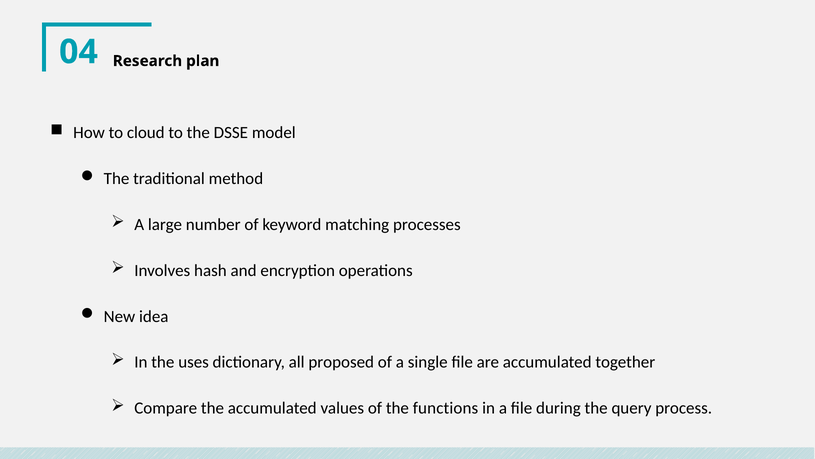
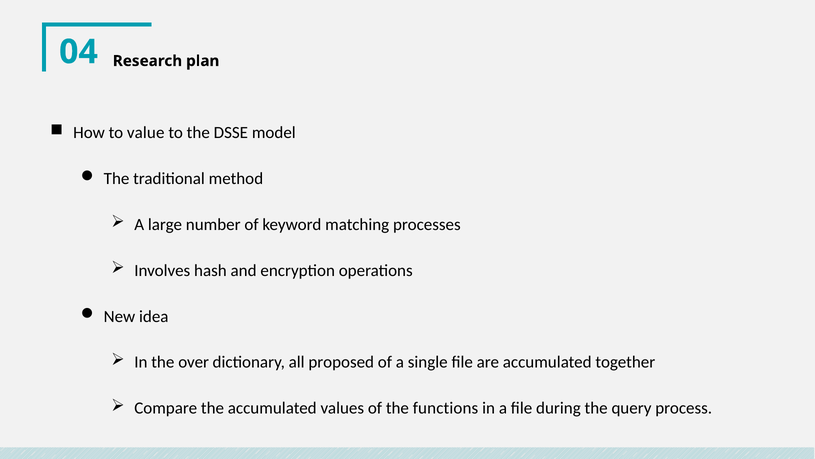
cloud: cloud -> value (146, 133)
uses: uses -> over (194, 362)
